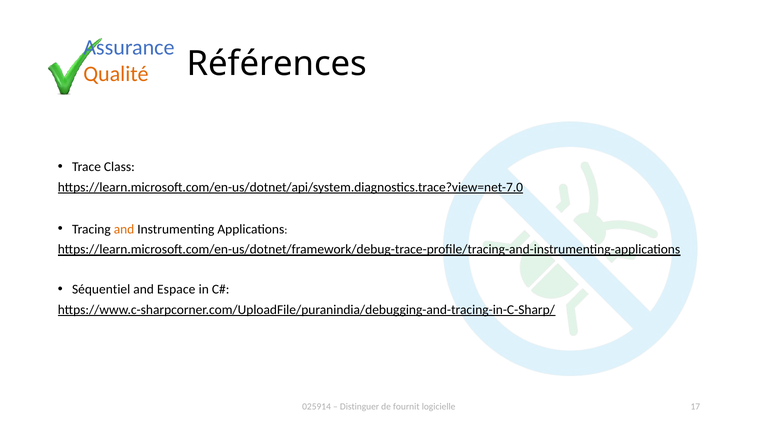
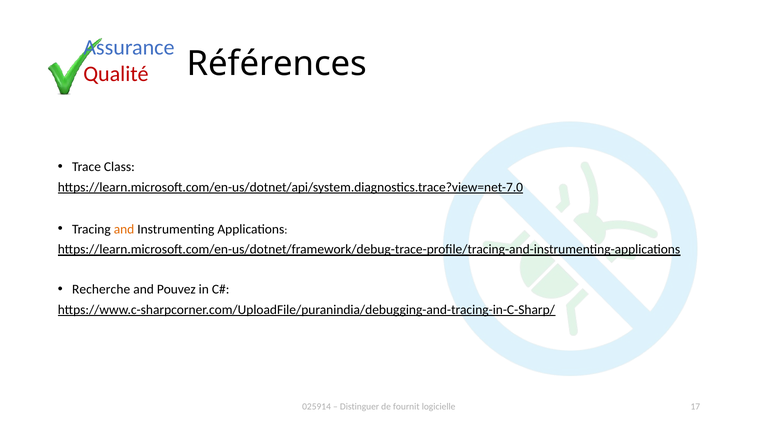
Qualité colour: orange -> red (116, 74)
Séquentiel: Séquentiel -> Recherche (101, 290)
Espace: Espace -> Pouvez (176, 290)
